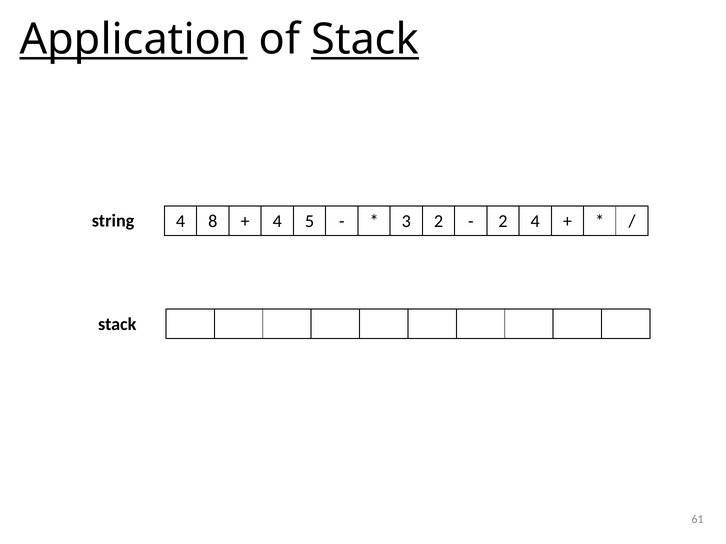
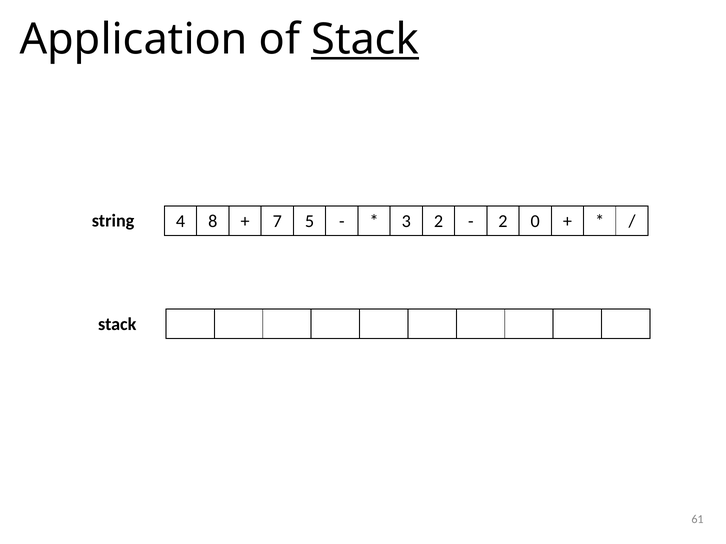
Application underline: present -> none (134, 40)
4: 4 -> 7 (277, 221)
2 4: 4 -> 0 (535, 221)
